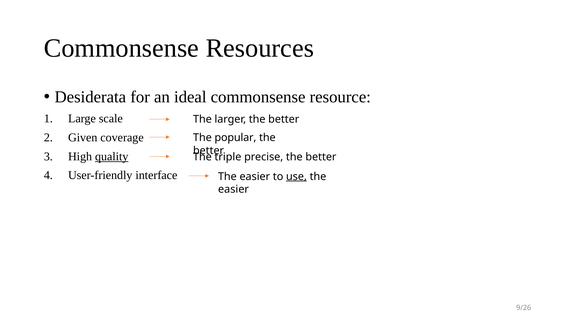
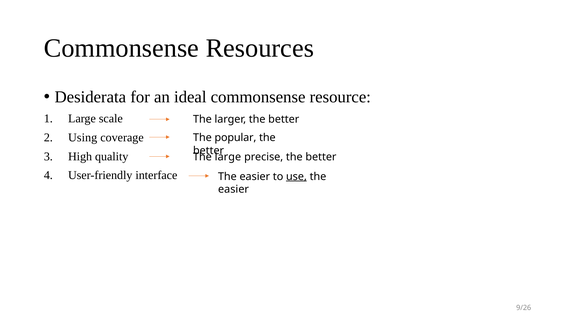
Given: Given -> Using (83, 138)
quality underline: present -> none (112, 157)
triple: triple -> large (228, 157)
